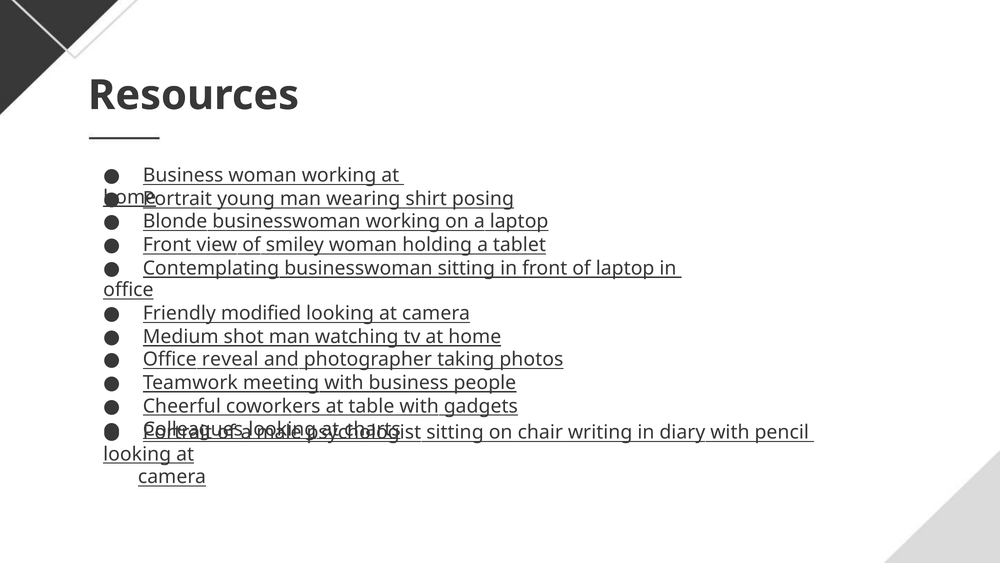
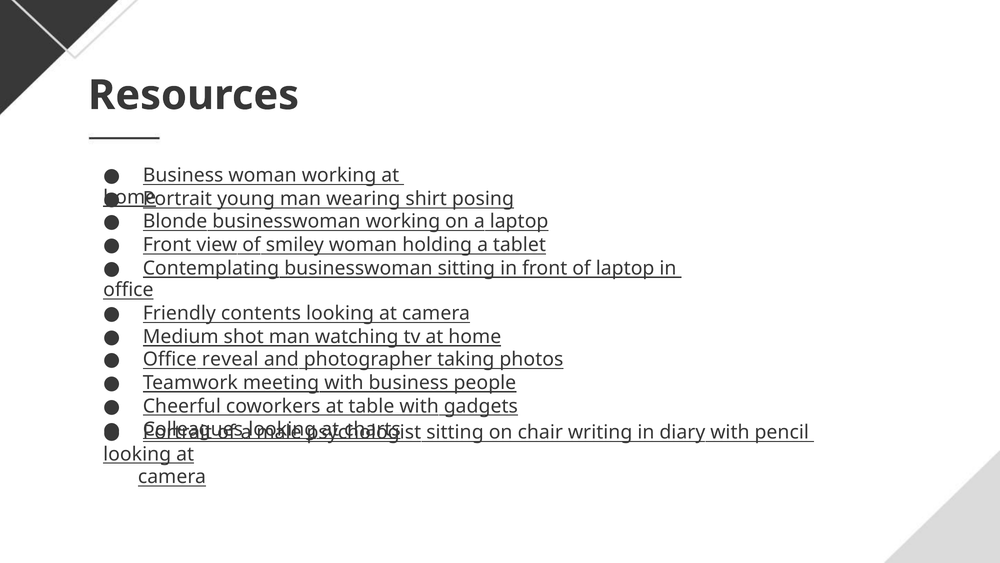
modified: modified -> contents (261, 313)
